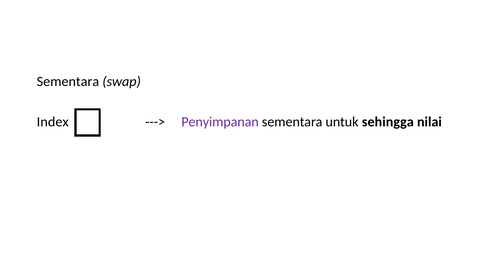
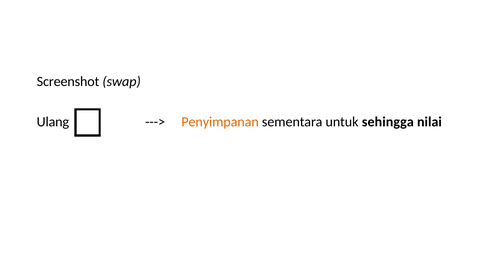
Sementara: Sementara -> Screenshot (68, 81)
Index: Index -> Ulang (53, 122)
Penyimpanan colour: purple -> orange (220, 122)
